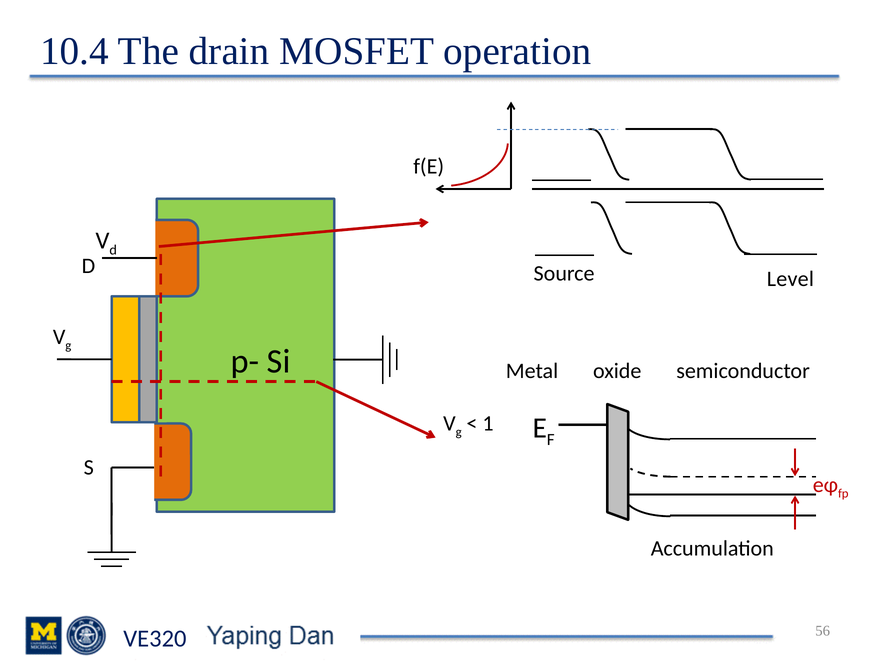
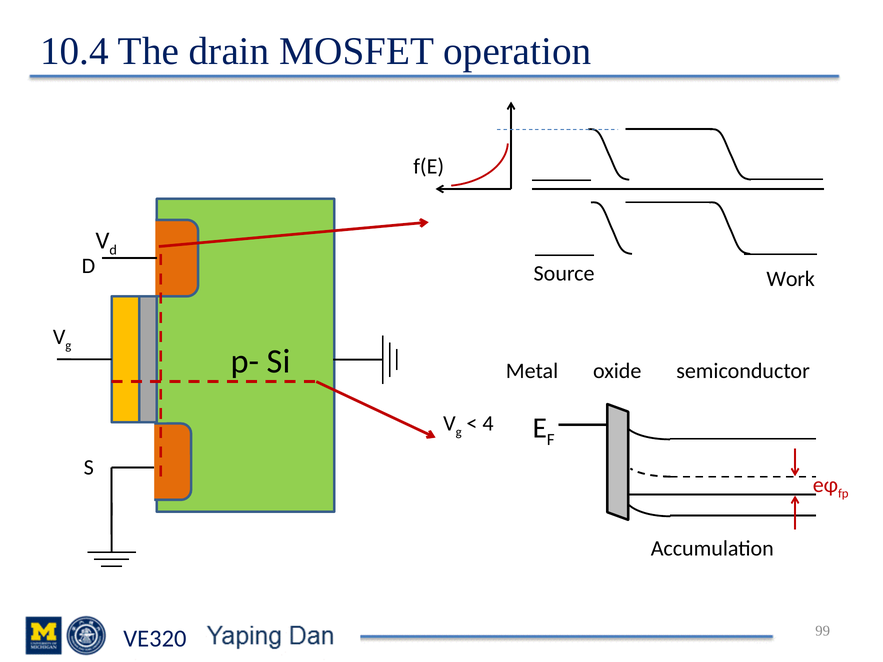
Level: Level -> Work (791, 279)
1: 1 -> 4 (488, 424)
56: 56 -> 99 (823, 631)
